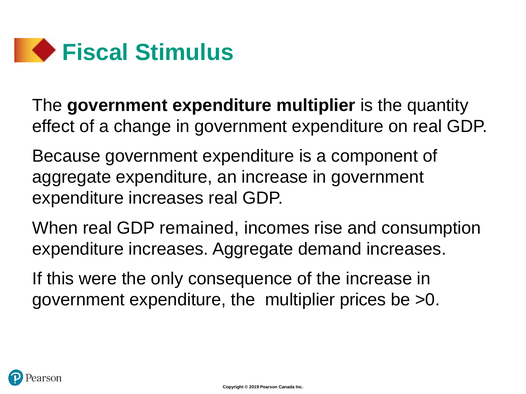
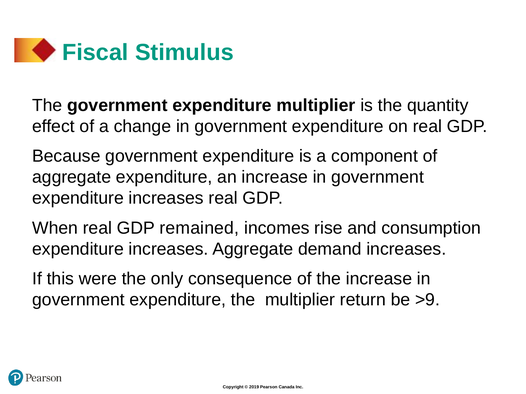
prices: prices -> return (363, 300)
>0: >0 -> >9 (427, 300)
